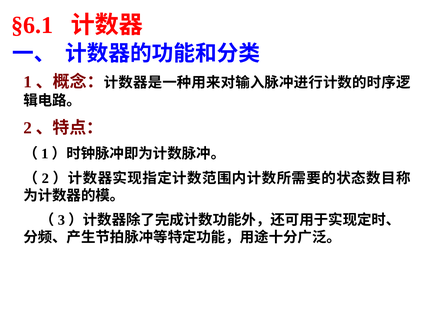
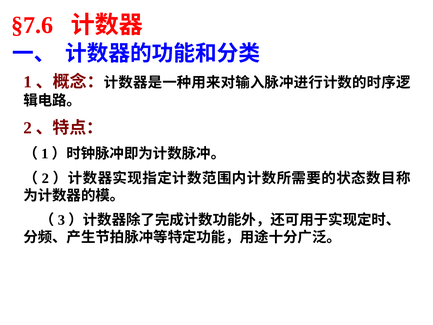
§6.1: §6.1 -> §7.6 (32, 25)
